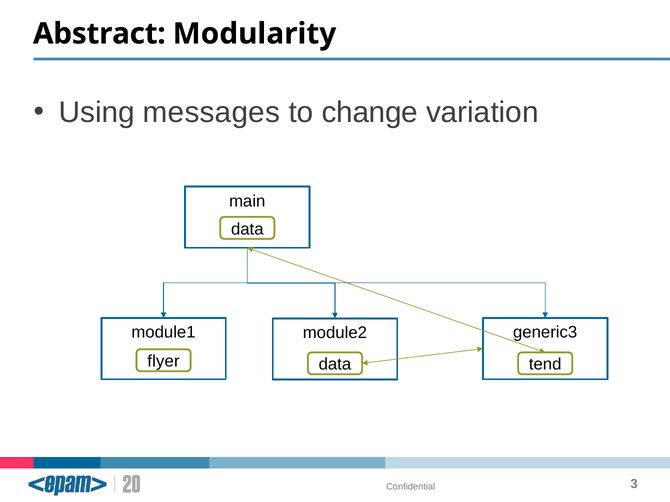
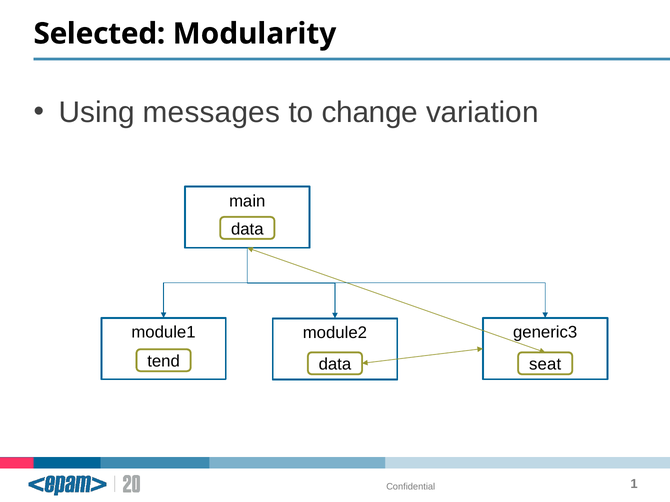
Abstract: Abstract -> Selected (99, 34)
flyer: flyer -> tend (164, 362)
tend: tend -> seat (545, 365)
3: 3 -> 1 (634, 484)
